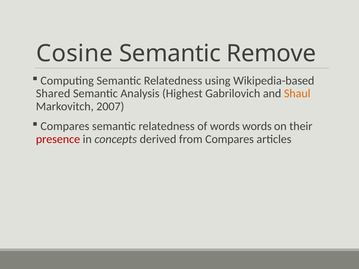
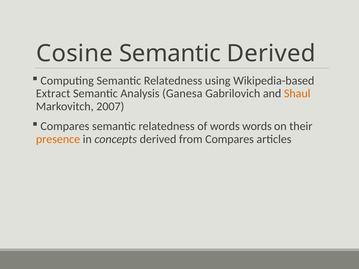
Semantic Remove: Remove -> Derived (271, 54)
Shared: Shared -> Extract (53, 94)
Highest: Highest -> Ganesa (182, 94)
presence colour: red -> orange (58, 139)
